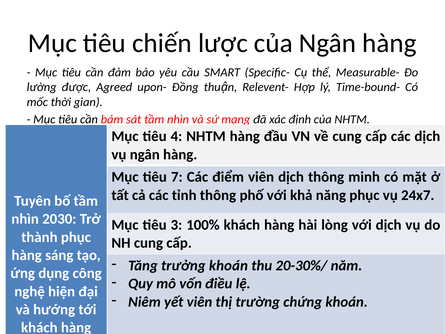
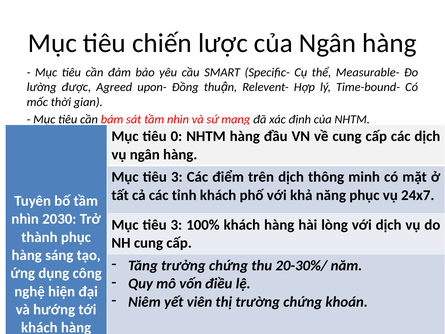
4: 4 -> 0 (176, 136)
7: 7 -> 3 (177, 177)
điểm viên: viên -> trên (261, 177)
tỉnh thông: thông -> khách (218, 195)
trưởng khoán: khoán -> chứng (228, 265)
